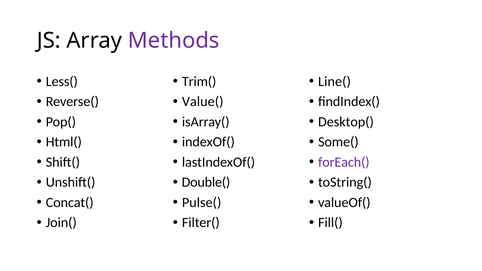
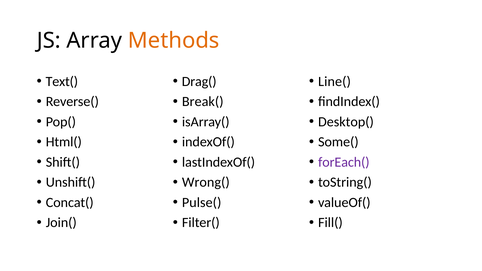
Methods colour: purple -> orange (174, 40)
Less(: Less( -> Text( (62, 81)
Trim(: Trim( -> Drag( (199, 81)
Value(: Value( -> Break( (203, 102)
Double(: Double( -> Wrong( (206, 182)
